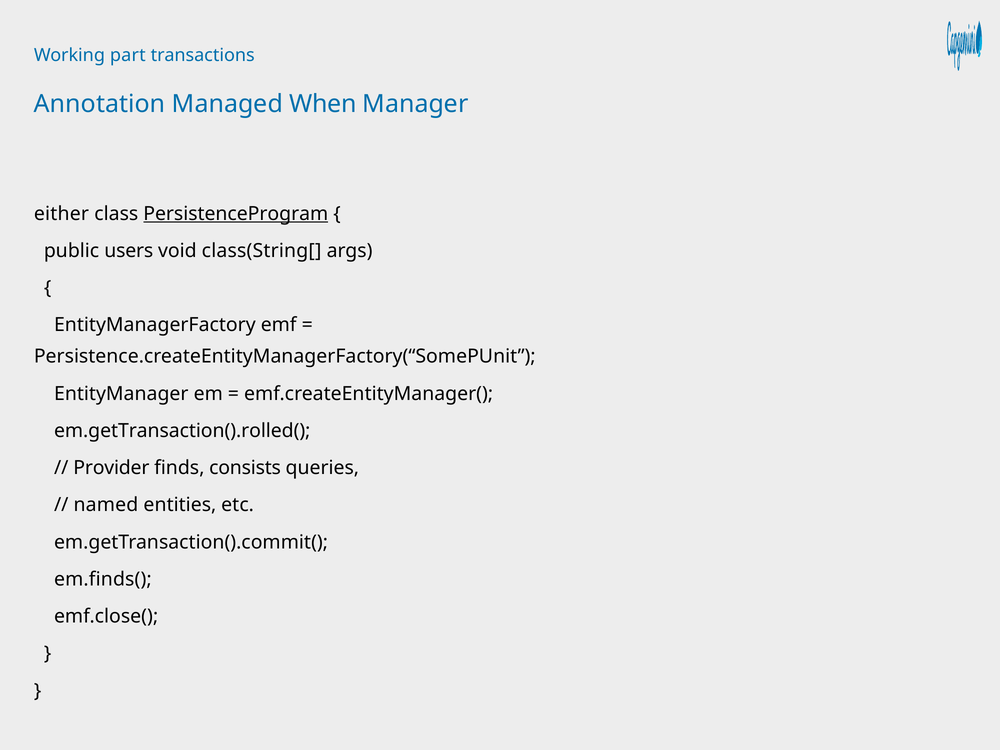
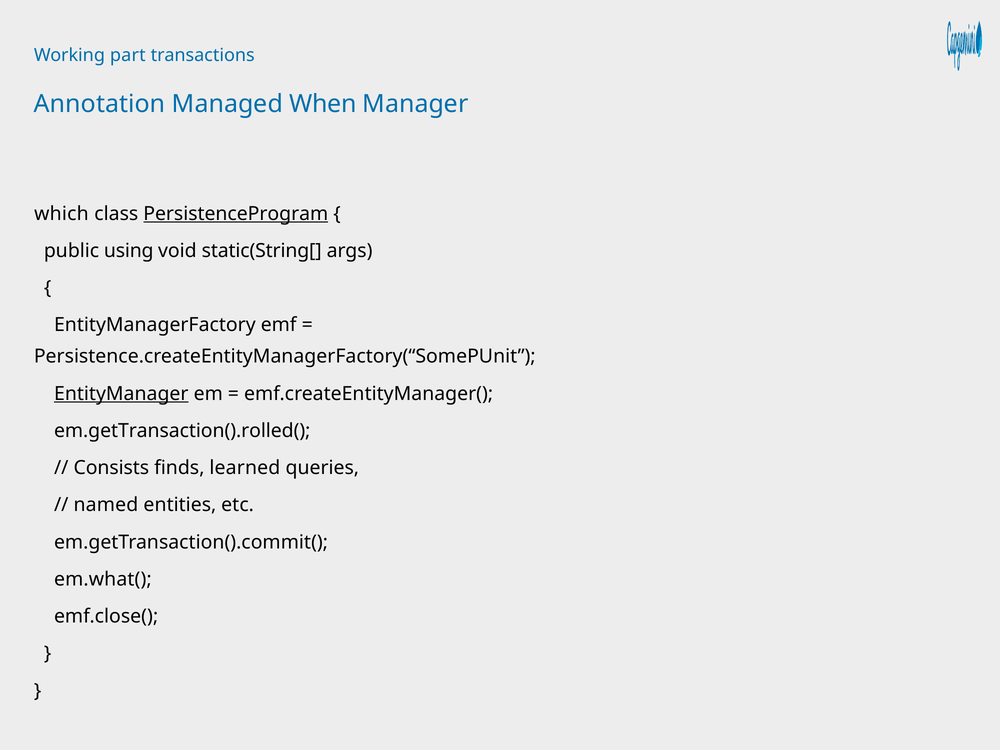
either: either -> which (61, 214)
users: users -> using (129, 251)
class(String[: class(String[ -> static(String[ (262, 251)
EntityManager underline: none -> present (121, 394)
Provider: Provider -> Consists (111, 468)
consists: consists -> learned (245, 468)
em.finds(: em.finds( -> em.what( (103, 579)
